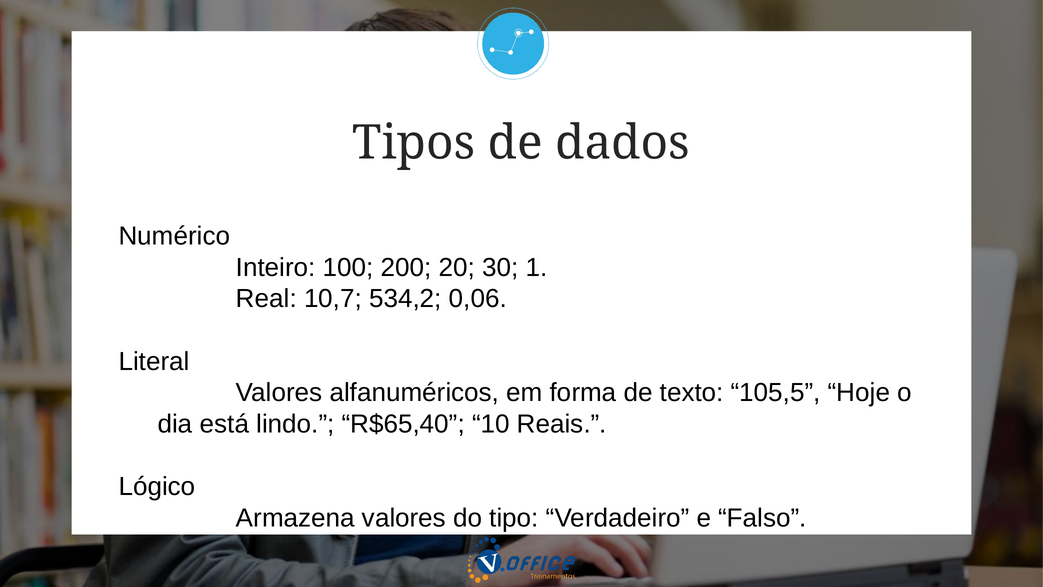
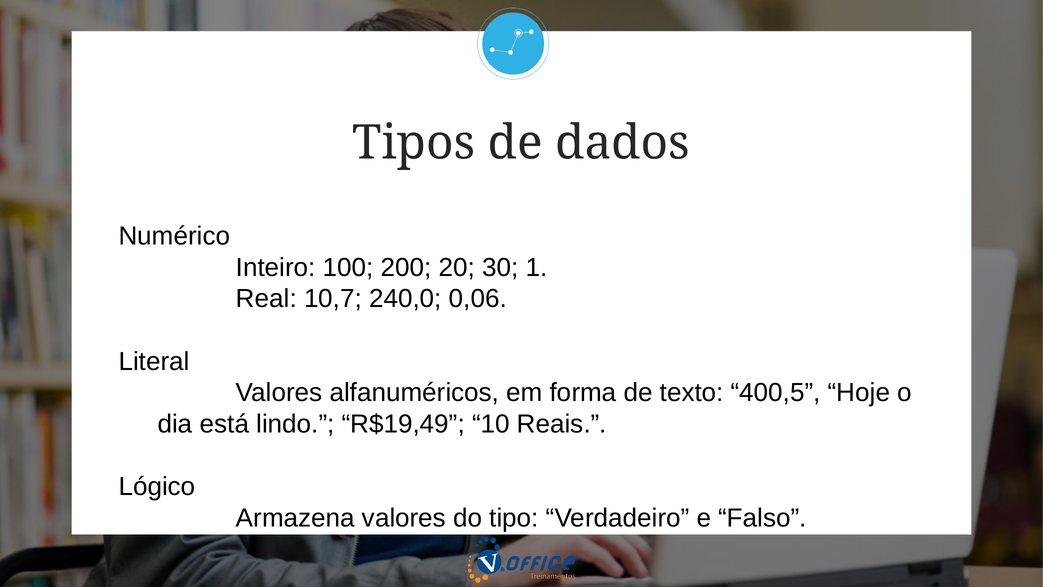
534,2: 534,2 -> 240,0 (405, 299)
105,5: 105,5 -> 400,5 (776, 393)
R$65,40: R$65,40 -> R$19,49 (403, 424)
